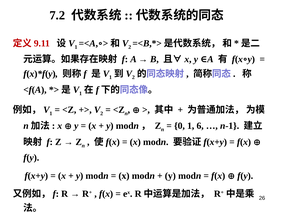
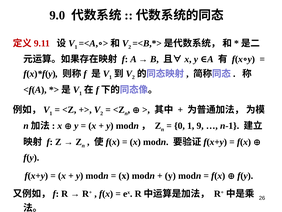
7.2: 7.2 -> 9.0 (57, 15)
6: 6 -> 9 (200, 126)
